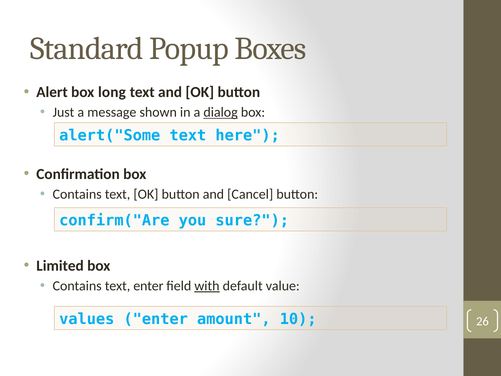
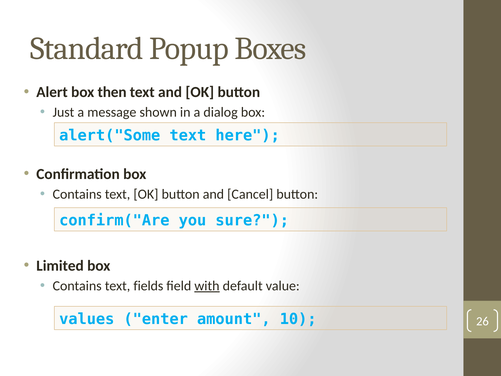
long: long -> then (112, 92)
dialog underline: present -> none (221, 112)
text enter: enter -> fields (148, 286)
